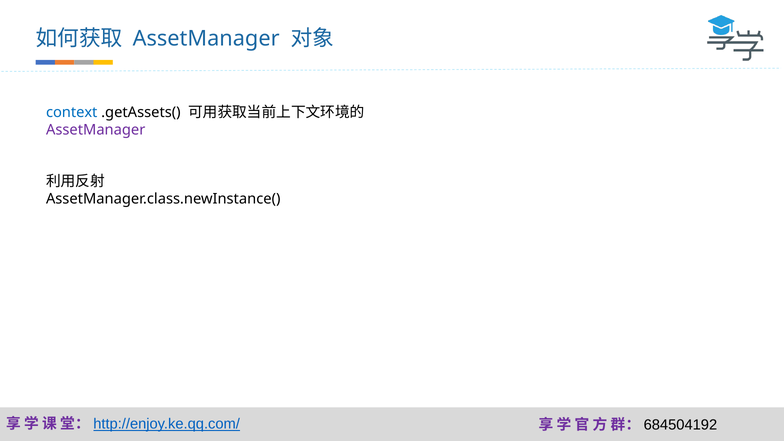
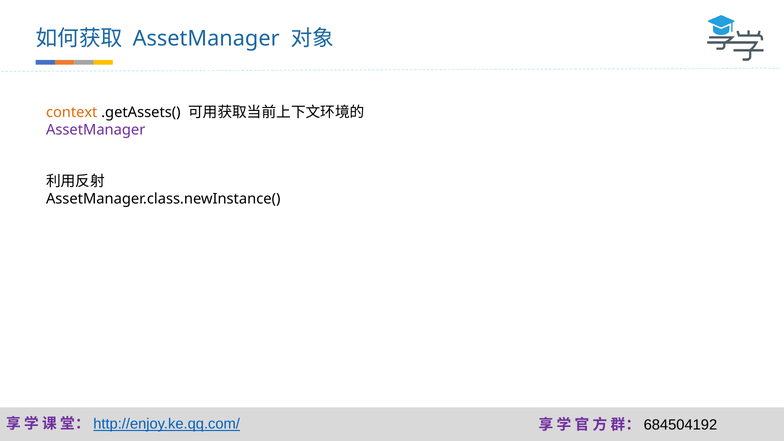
context colour: blue -> orange (72, 112)
